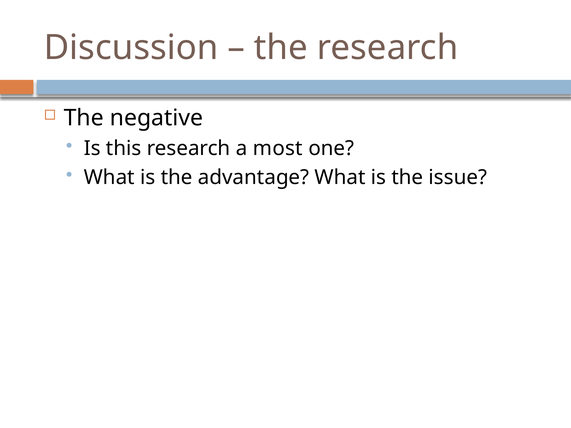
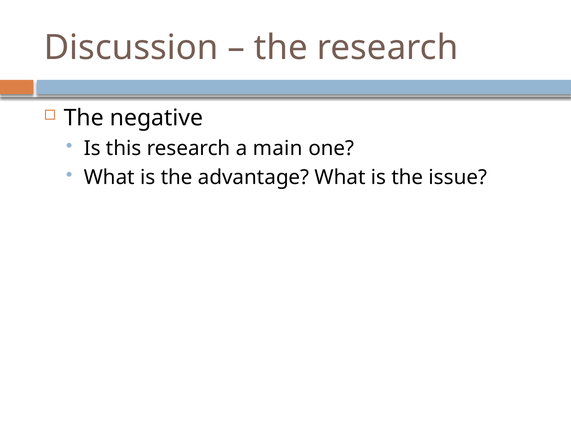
most: most -> main (278, 149)
